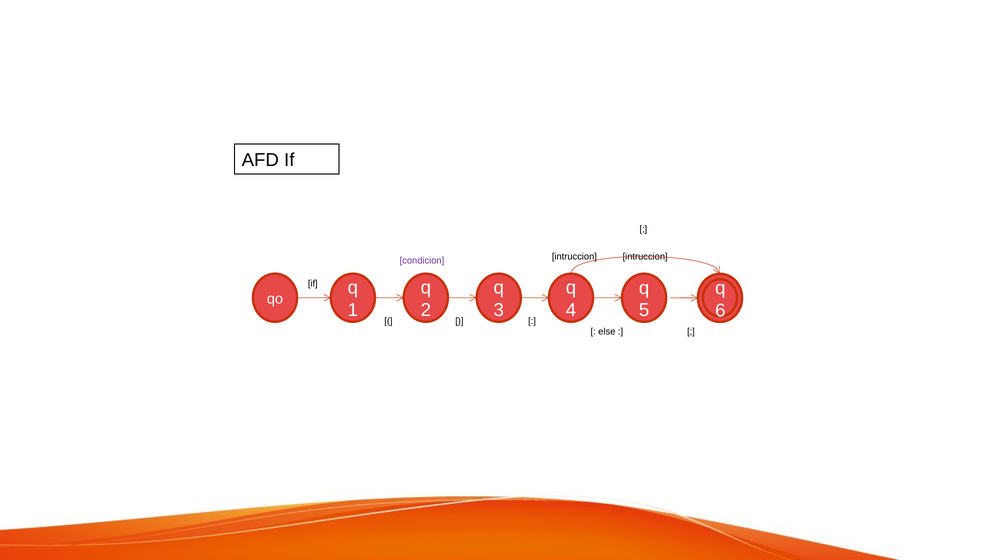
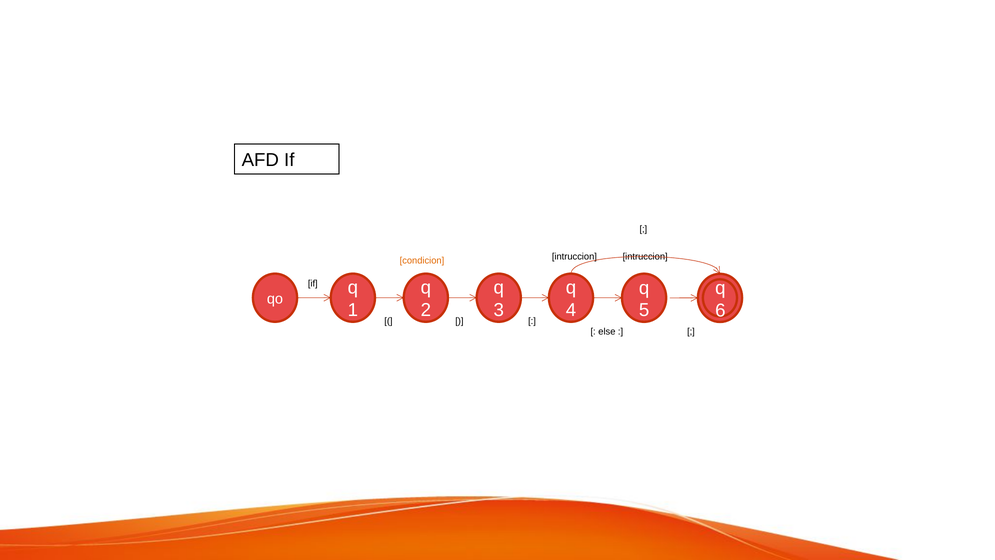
condicion colour: purple -> orange (422, 261)
